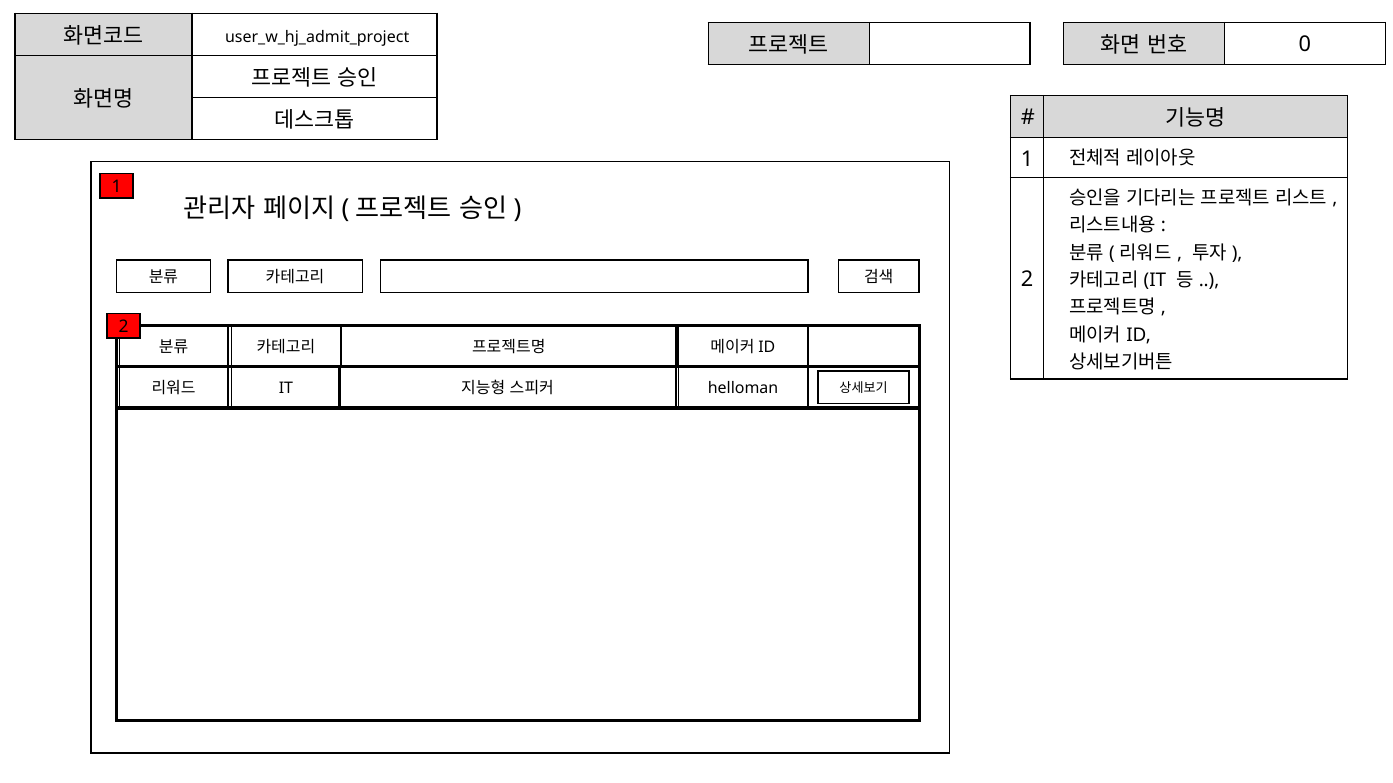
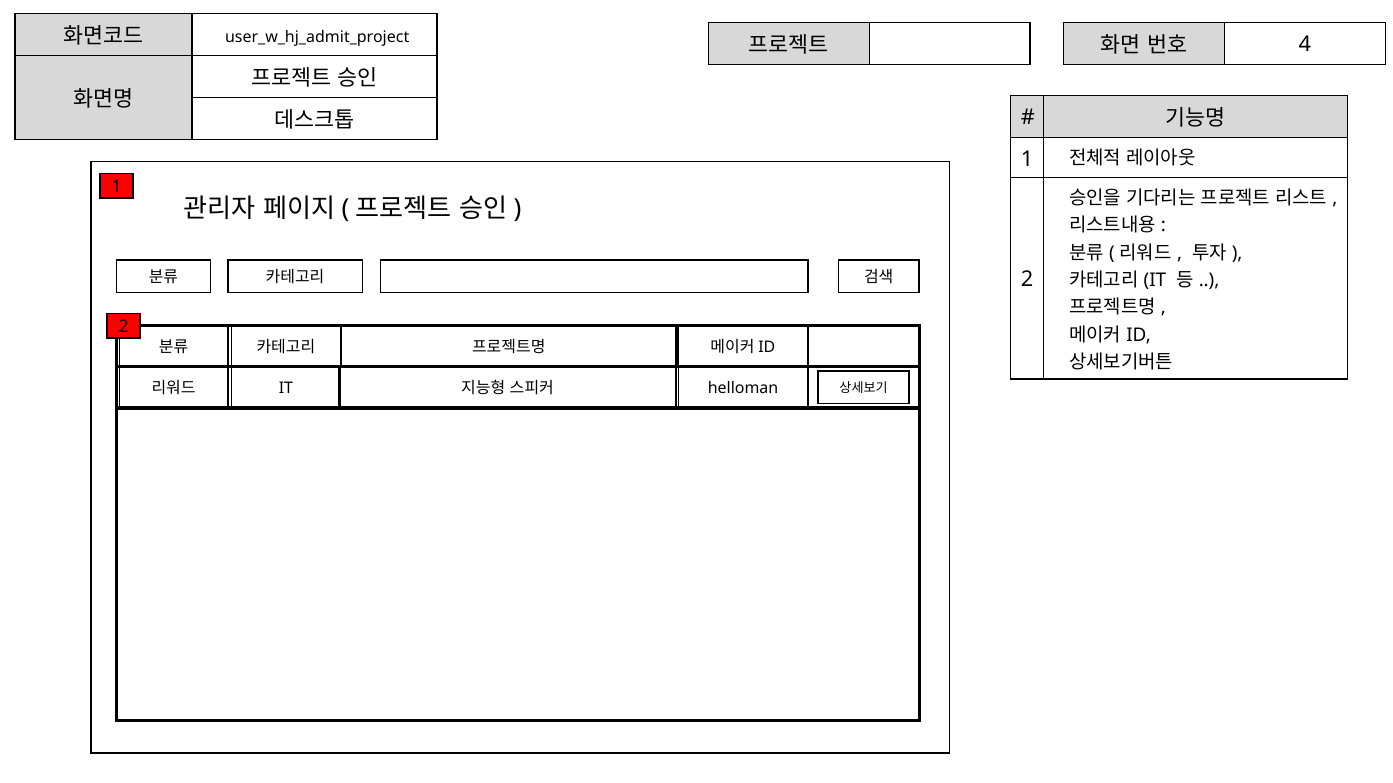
0: 0 -> 4 (1305, 45)
